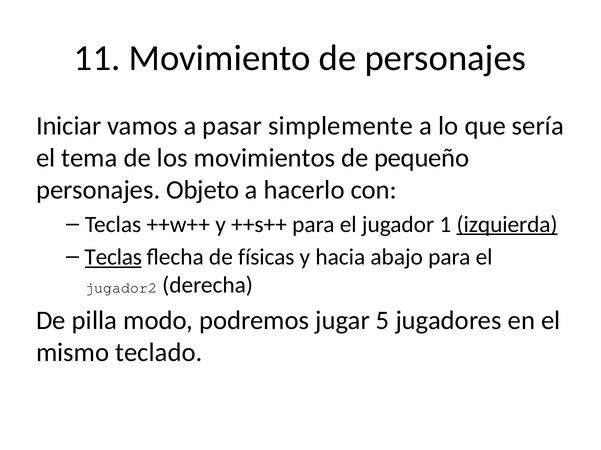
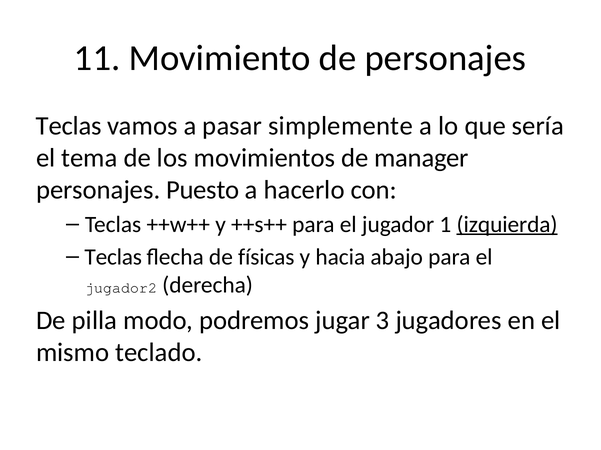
Iniciar: Iniciar -> Teclas (69, 126)
pequeño: pequeño -> manager (422, 158)
Objeto: Objeto -> Puesto (203, 190)
Teclas underline: present -> none (113, 257)
5: 5 -> 3 (383, 321)
